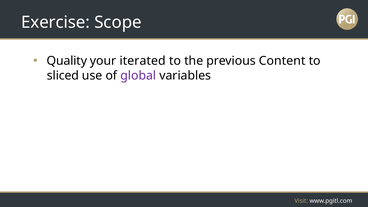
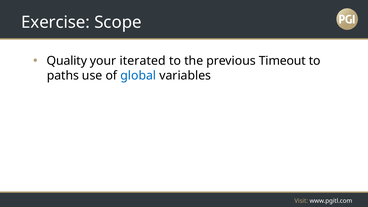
Content: Content -> Timeout (282, 61)
sliced: sliced -> paths (63, 76)
global colour: purple -> blue (138, 76)
